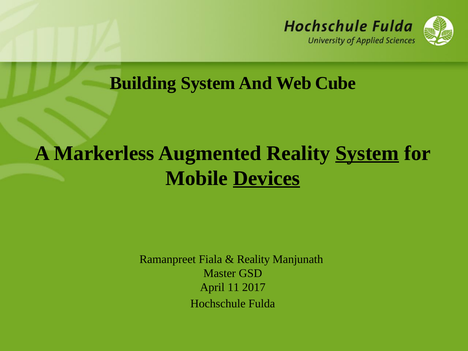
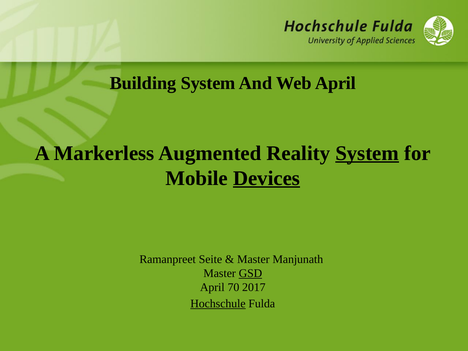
Web Cube: Cube -> April (336, 83)
Fiala: Fiala -> Seite (210, 259)
Reality: Reality -> Master (253, 259)
GSD underline: none -> present (250, 273)
11: 11 -> 70 (233, 287)
Hochschule underline: none -> present (218, 304)
